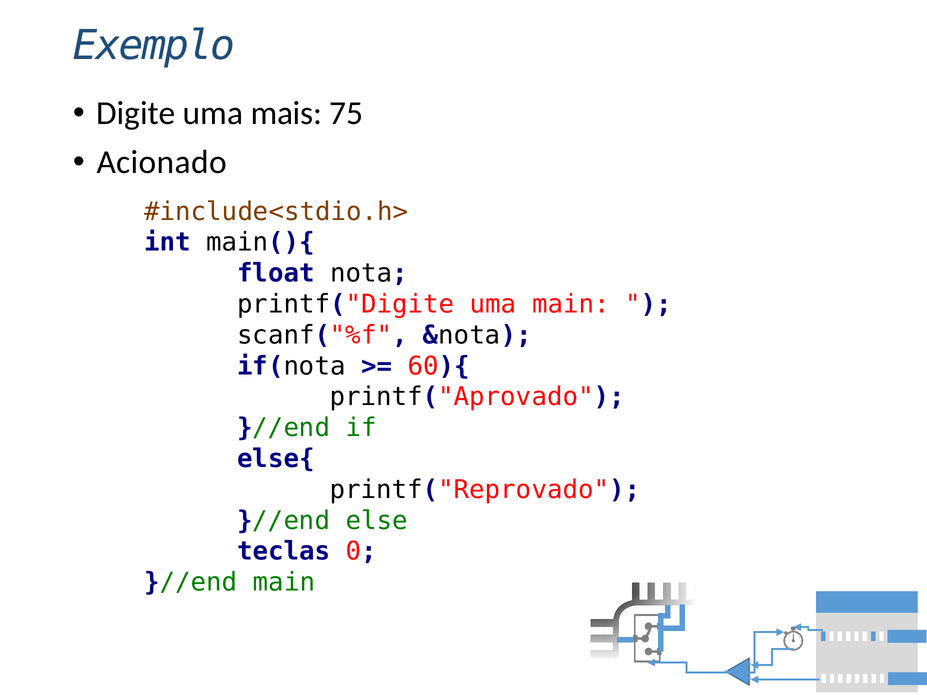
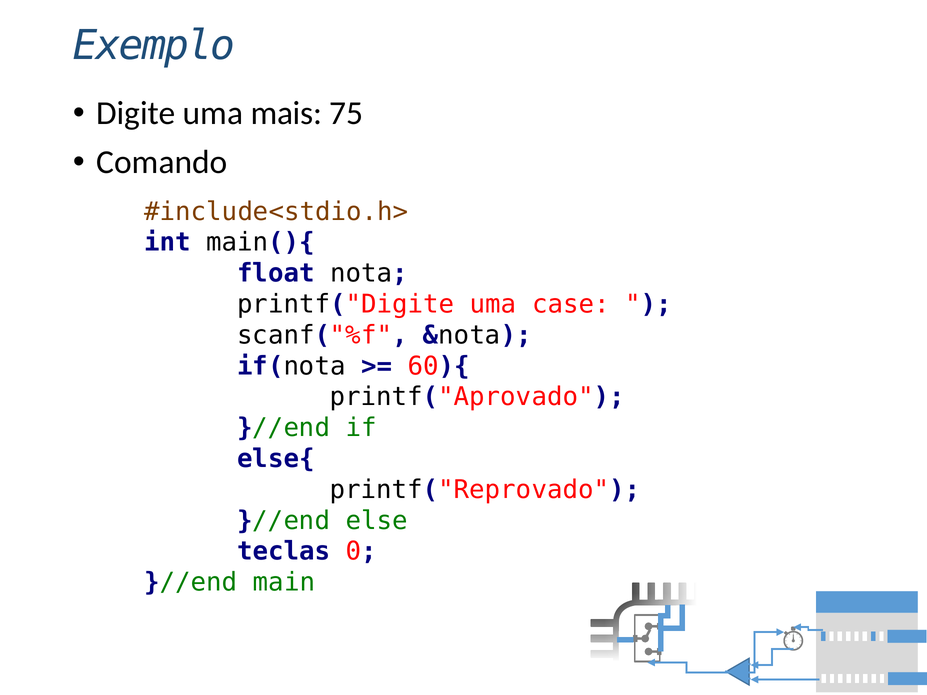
Acionado: Acionado -> Comando (162, 162)
uma main: main -> case (571, 304)
